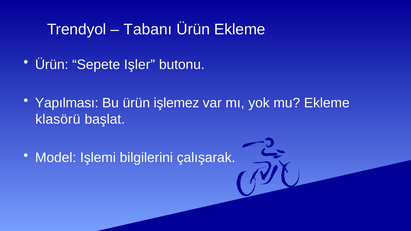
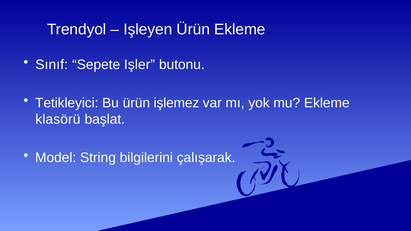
Tabanı: Tabanı -> Işleyen (148, 30)
Ürün: Ürün -> Sınıf (52, 65)
Yapılması: Yapılması -> Tetikleyici (67, 103)
Işlemi: Işlemi -> String (98, 158)
